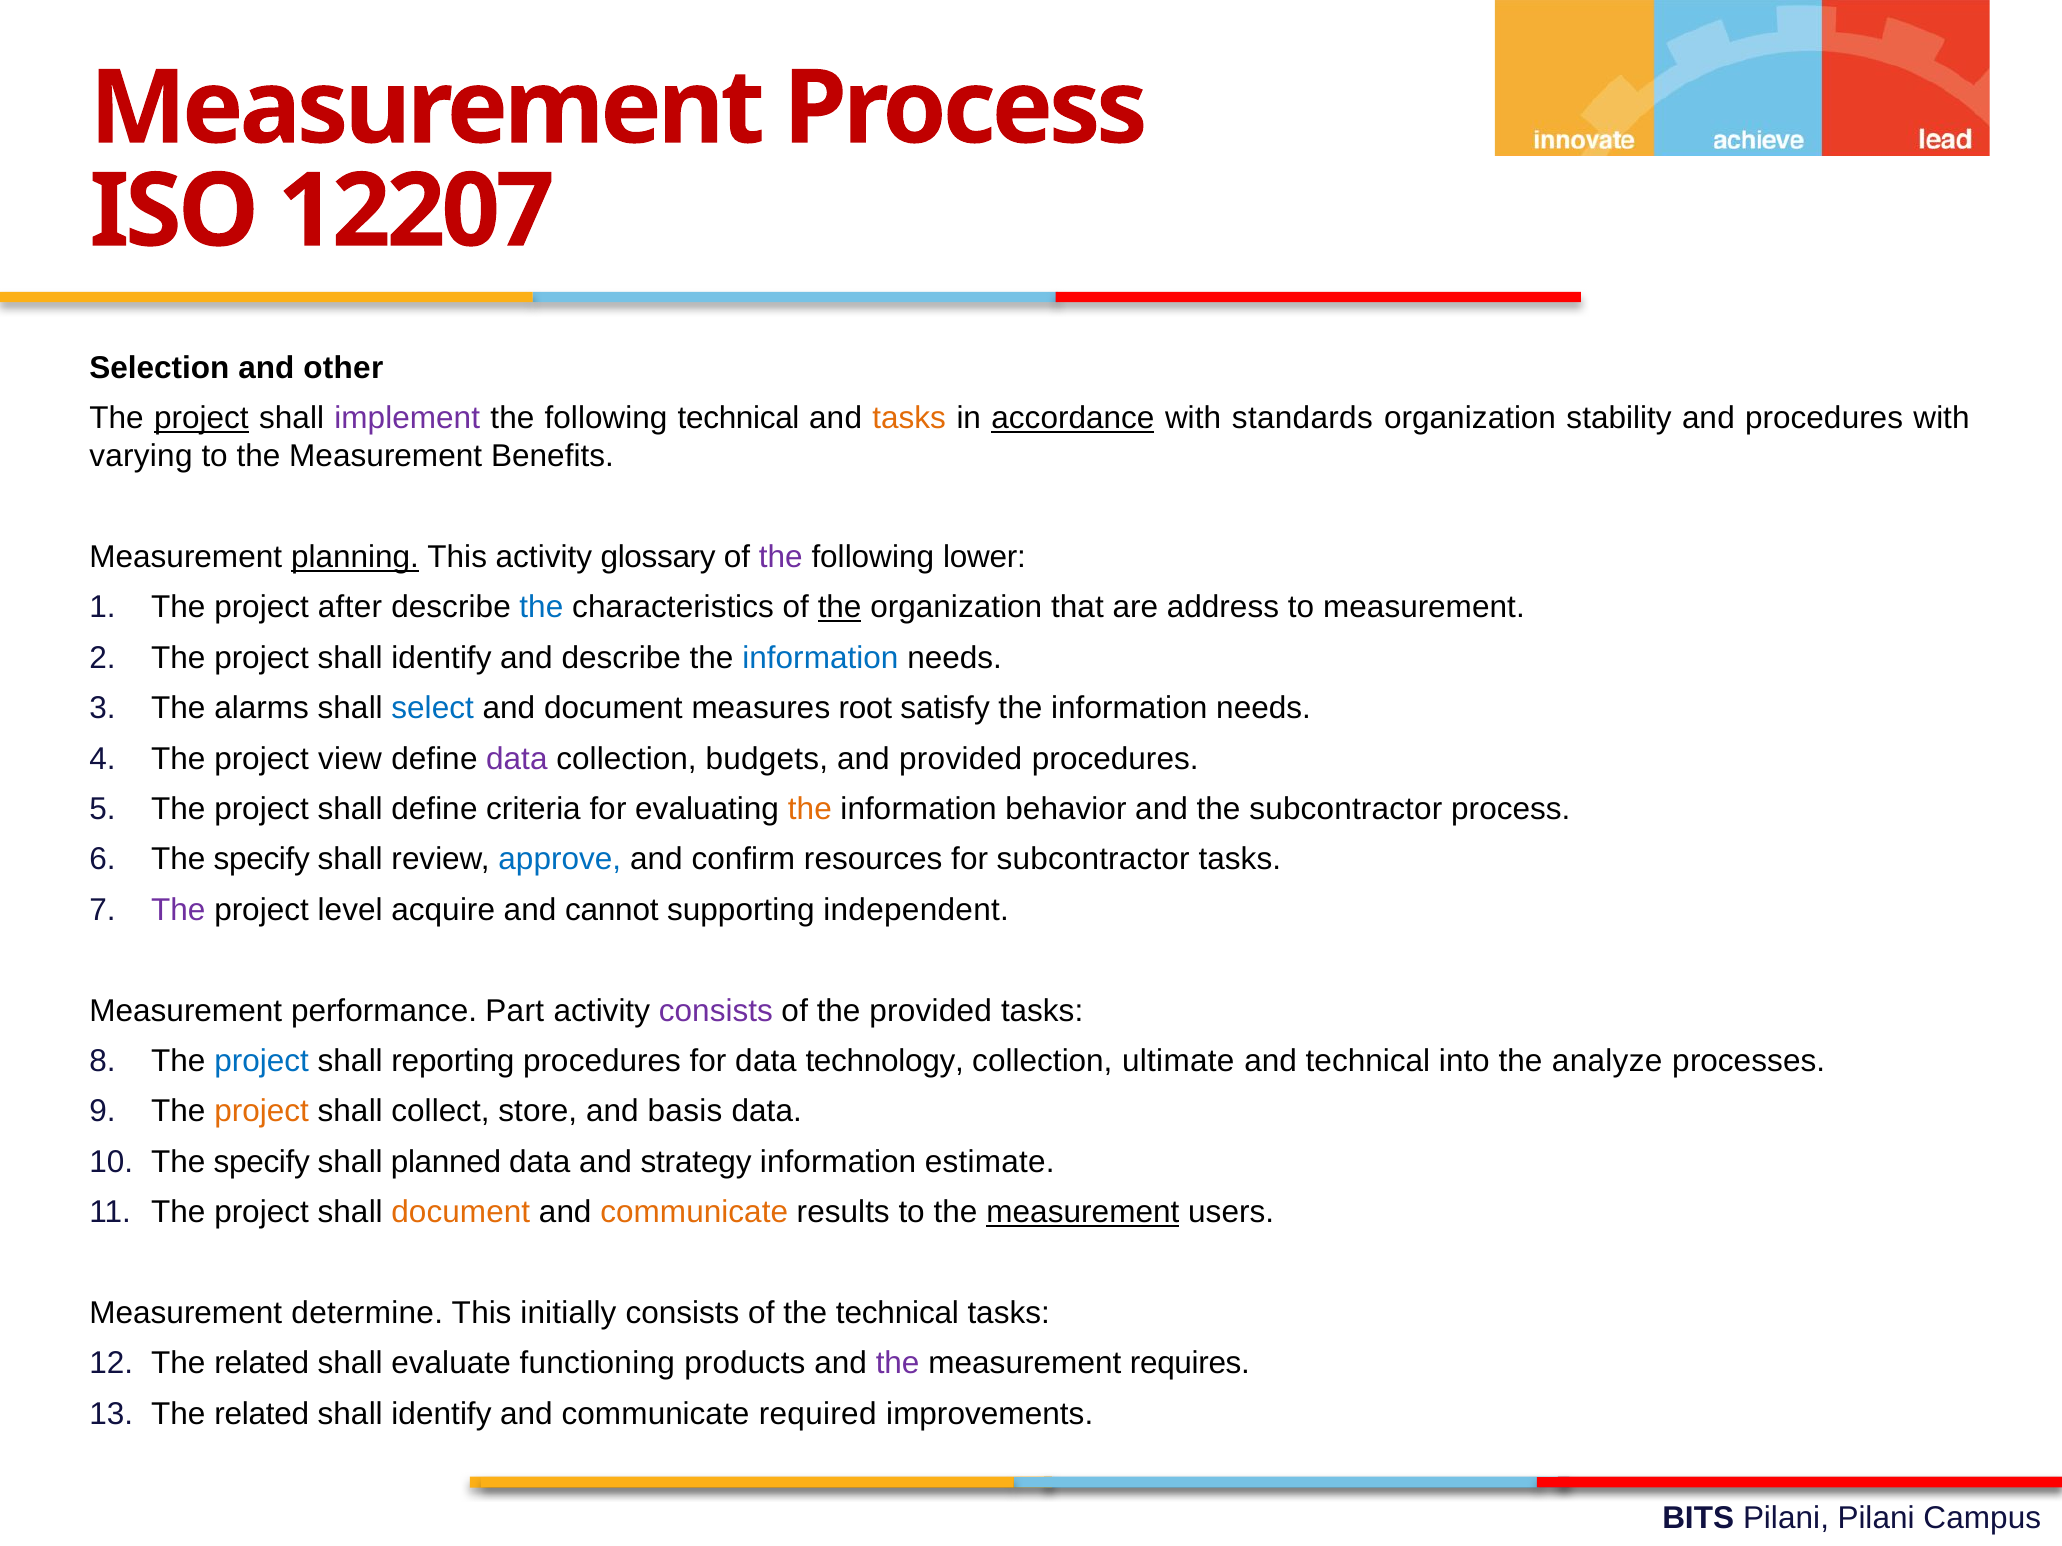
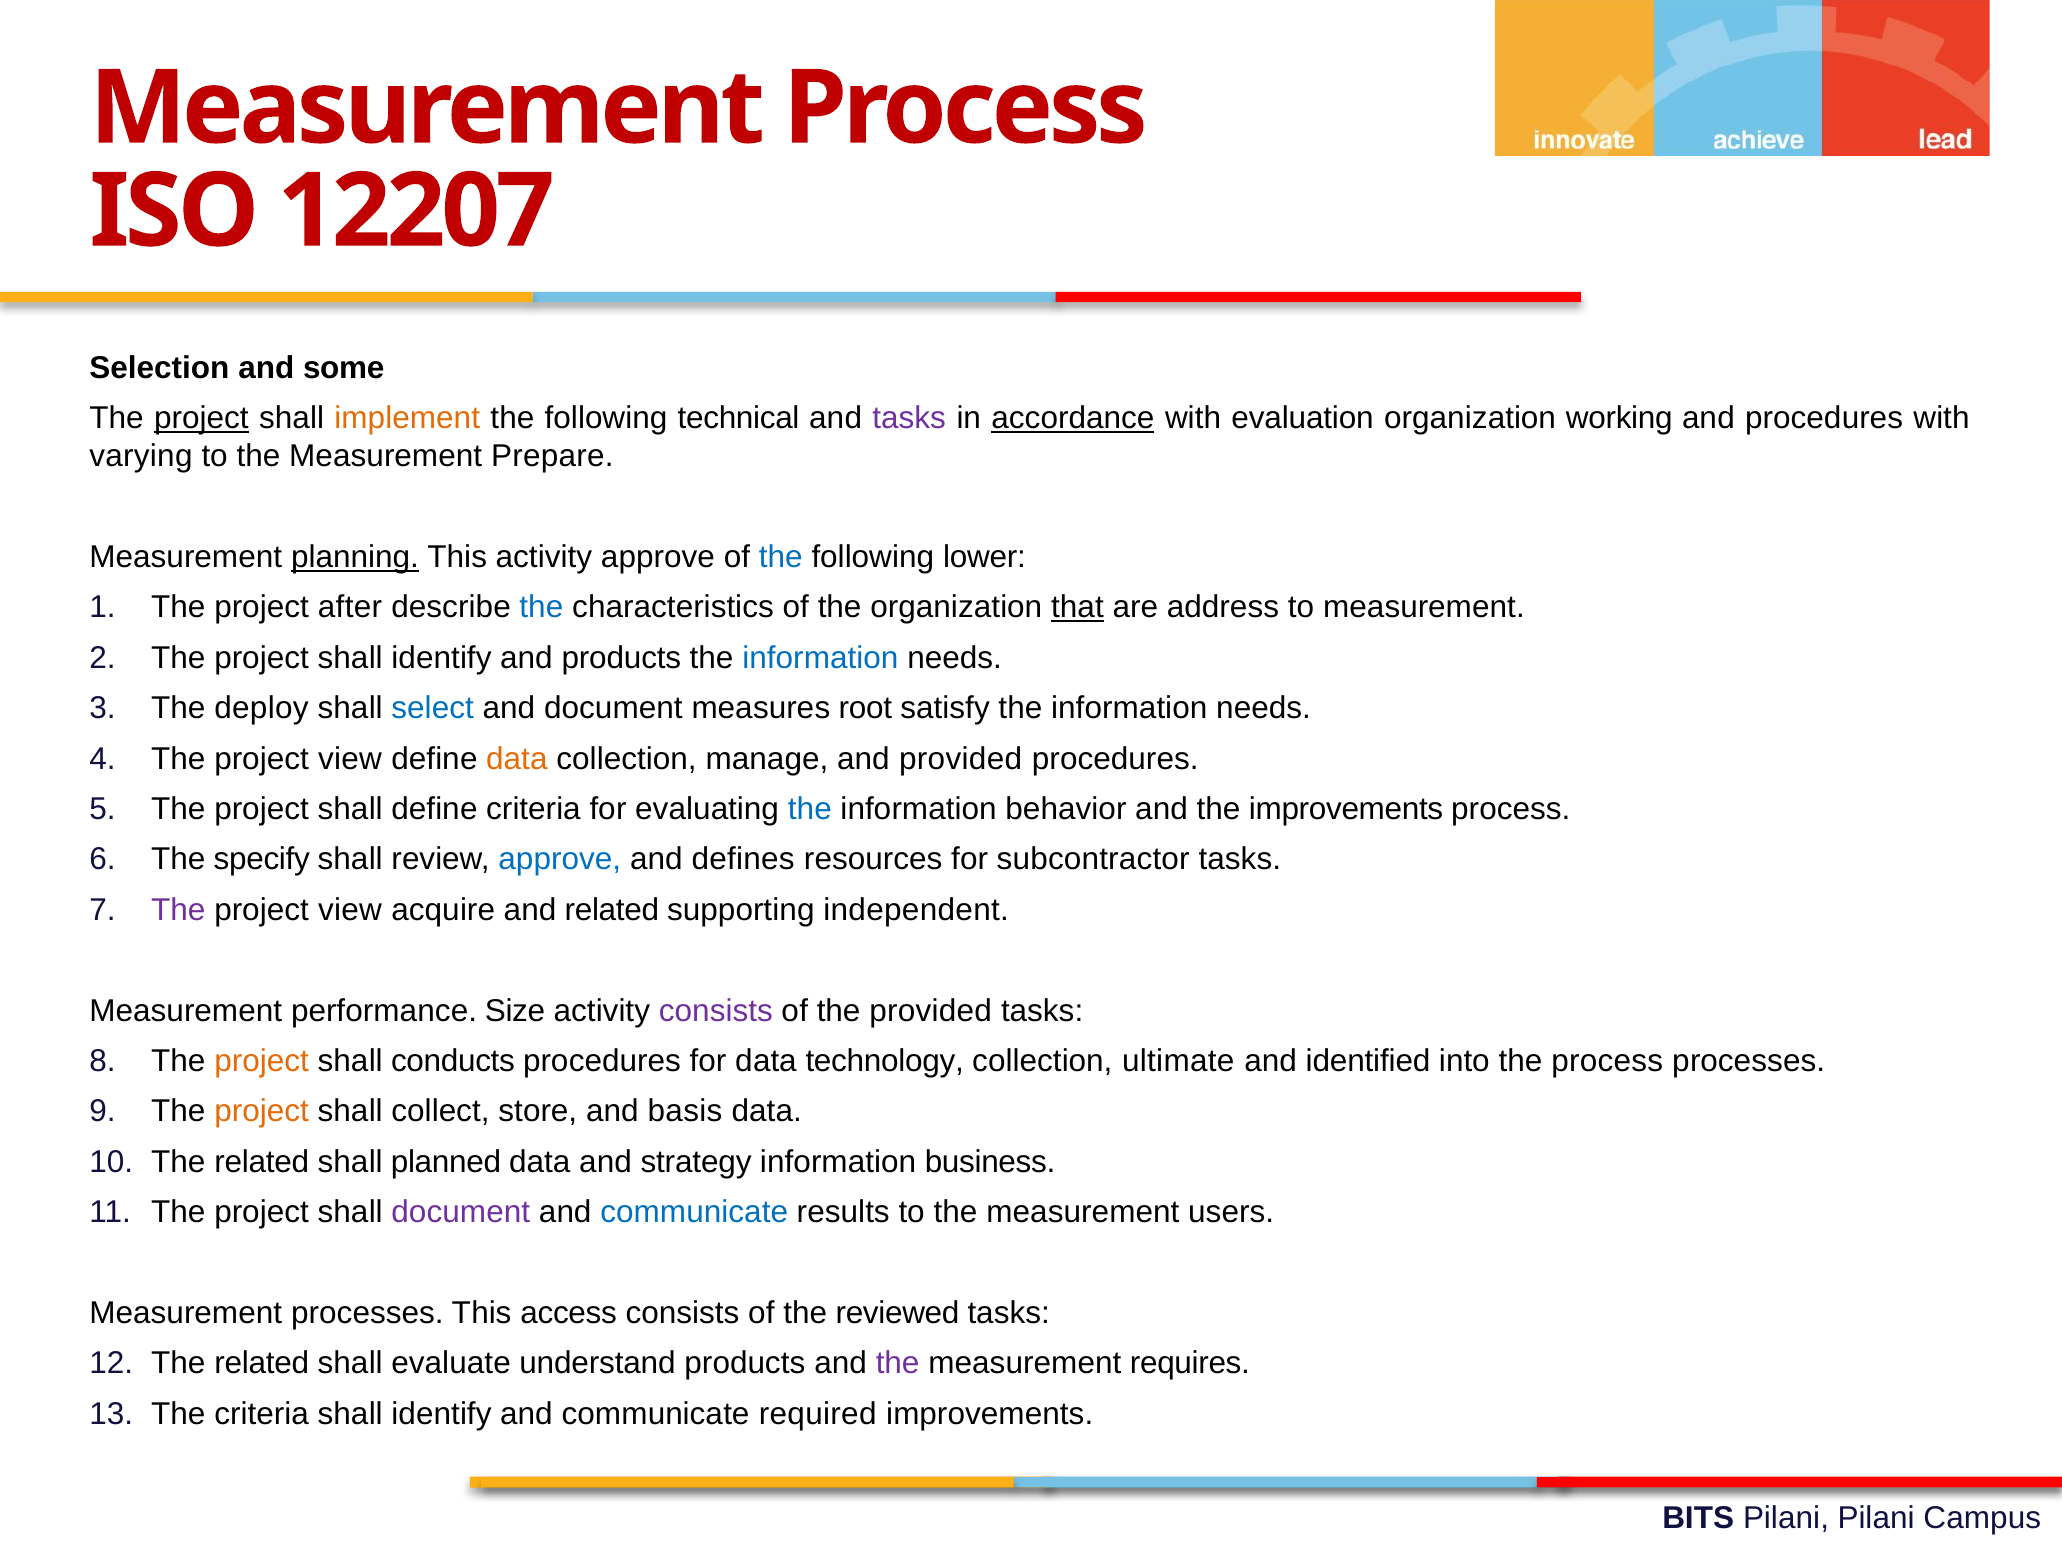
other: other -> some (344, 368)
implement colour: purple -> orange (407, 419)
tasks colour: orange -> purple (909, 419)
standards: standards -> evaluation (1303, 419)
stability: stability -> working (1619, 419)
Benefits: Benefits -> Prepare (552, 457)
activity glossary: glossary -> approve (658, 557)
the colour: purple -> blue (781, 557)
the underline: present -> none (840, 608)
that underline: none -> present (1077, 608)
and describe: describe -> products (621, 658)
alarms: alarms -> deploy (261, 709)
data colour: purple -> orange (517, 759)
budgets: budgets -> manage (767, 759)
the colour: orange -> blue (810, 809)
the subcontractor: subcontractor -> improvements (1346, 809)
confirm: confirm -> defines (743, 860)
level: level -> view (350, 910)
and cannot: cannot -> related (612, 910)
Part: Part -> Size (515, 1011)
project colour: blue -> orange (262, 1062)
reporting: reporting -> conducts (453, 1062)
and technical: technical -> identified (1368, 1062)
the analyze: analyze -> process (1607, 1062)
specify: specify -> related (262, 1162)
estimate: estimate -> business (990, 1162)
document colour: orange -> purple (461, 1213)
communicate colour: orange -> blue (694, 1213)
measurement underline: present -> none (1083, 1213)
Measurement determine: determine -> processes (367, 1314)
initially: initially -> access (569, 1314)
the technical: technical -> reviewed (898, 1314)
functioning: functioning -> understand (597, 1364)
related: related -> criteria (262, 1414)
